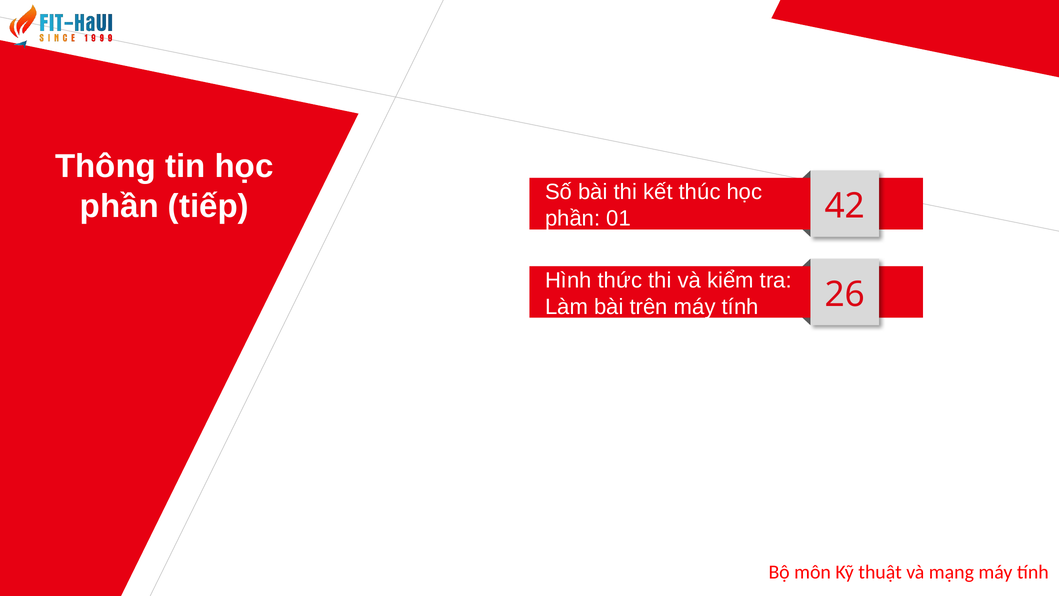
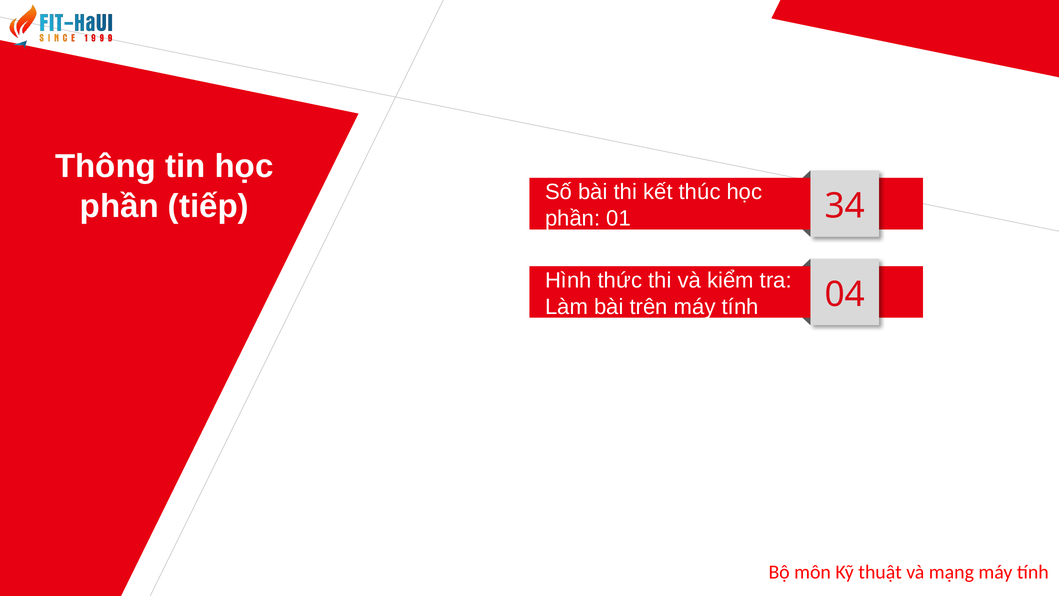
42: 42 -> 34 (845, 206)
26: 26 -> 04 (845, 294)
